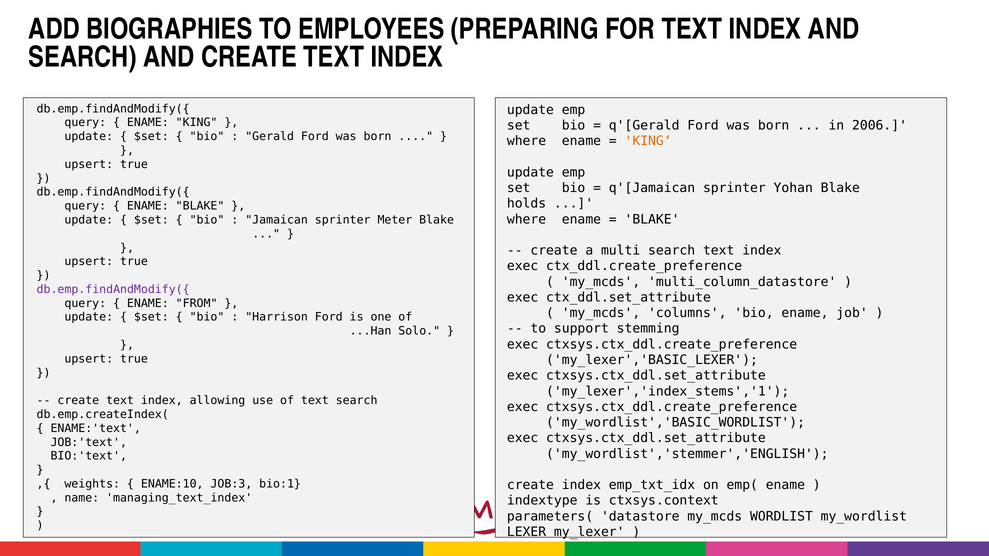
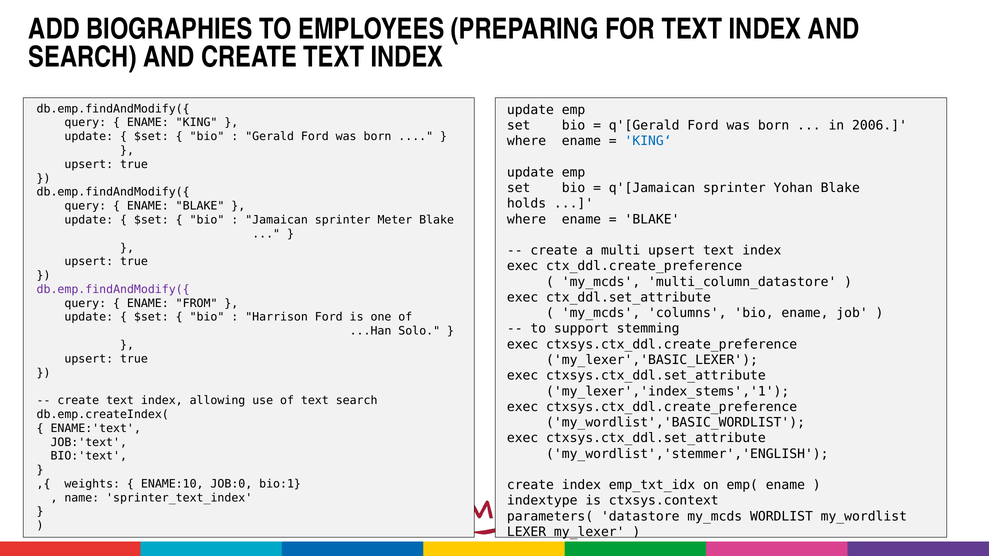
KING‘ colour: orange -> blue (648, 141)
multi search: search -> upsert (672, 251)
JOB:3: JOB:3 -> JOB:0 (231, 484)
managing_text_index: managing_text_index -> sprinter_text_index (179, 498)
